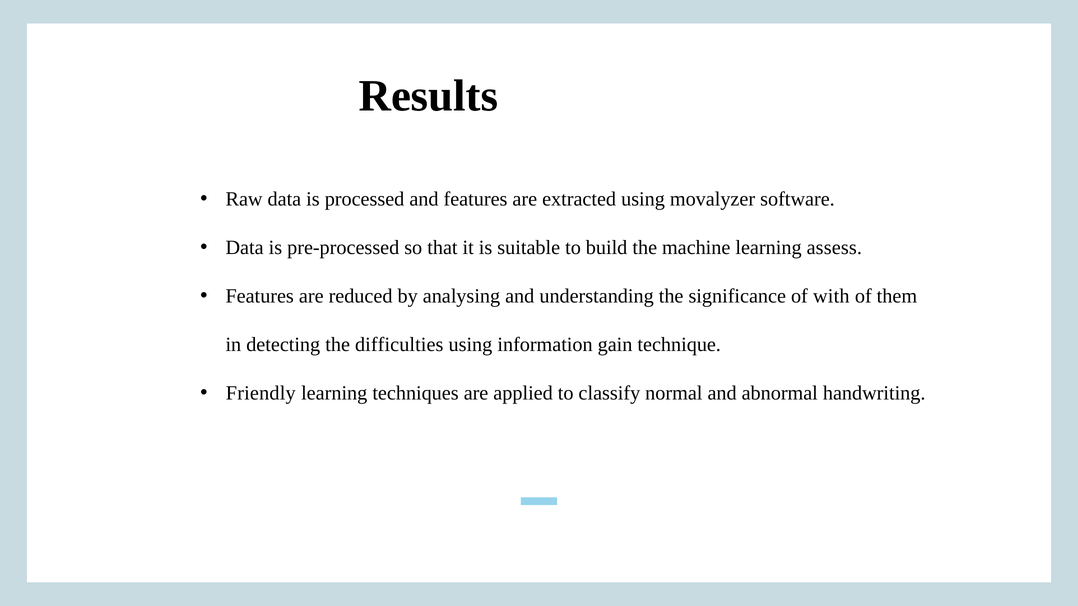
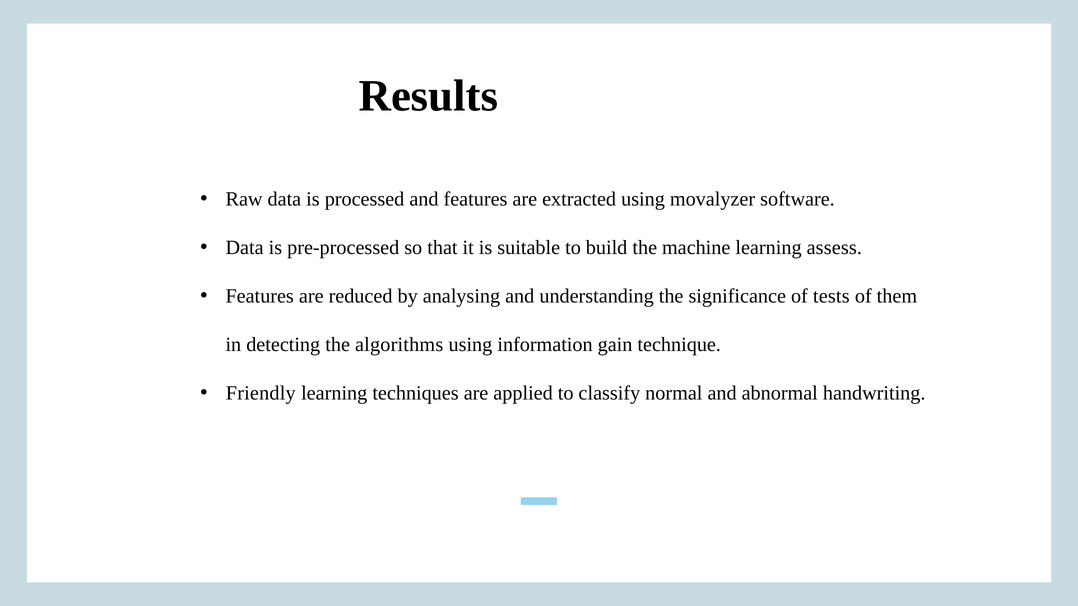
with: with -> tests (831, 296)
difficulties: difficulties -> algorithms (399, 345)
